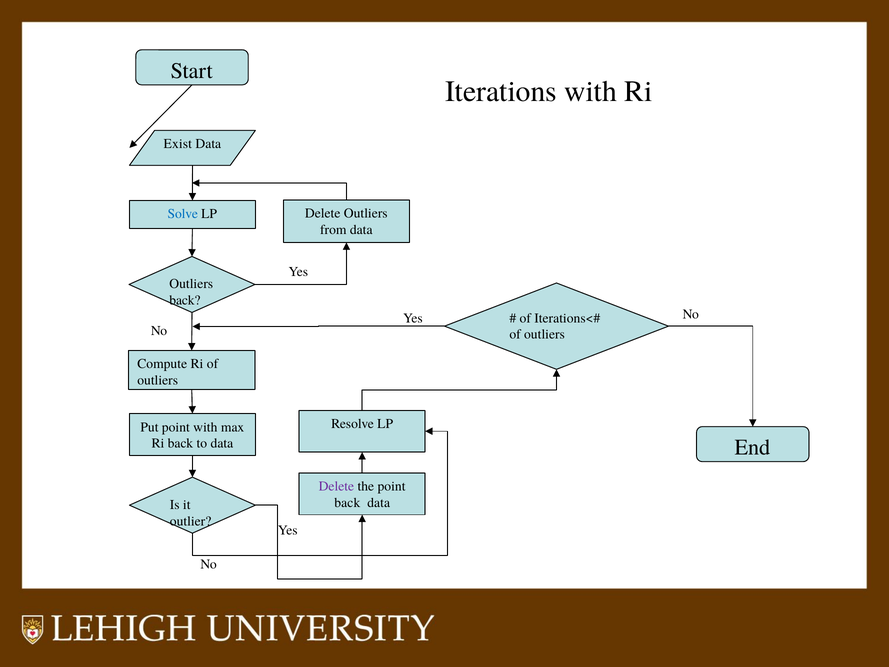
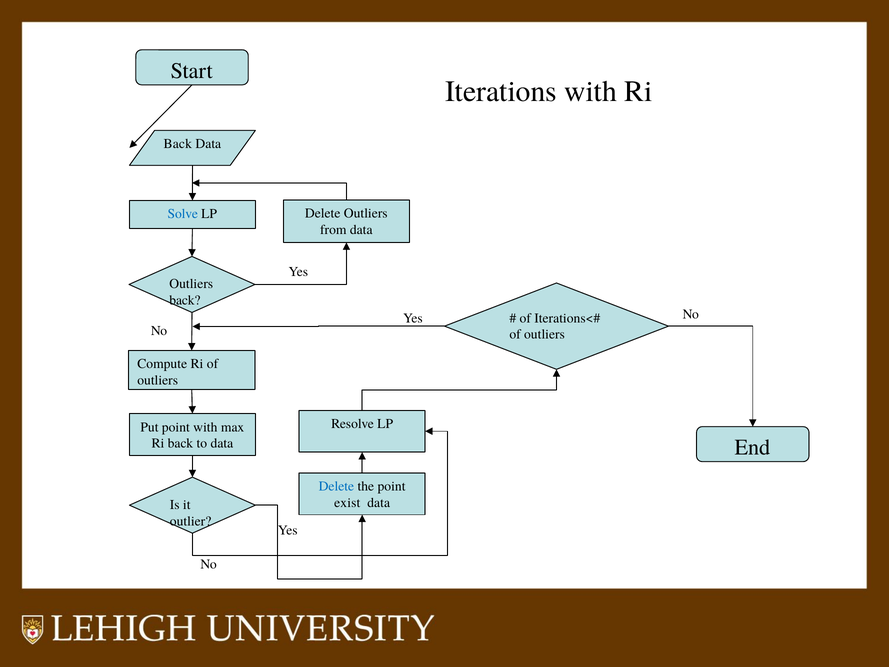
Exist: Exist -> Back (178, 144)
Delete colour: purple -> blue (336, 486)
back: back -> exist (347, 503)
